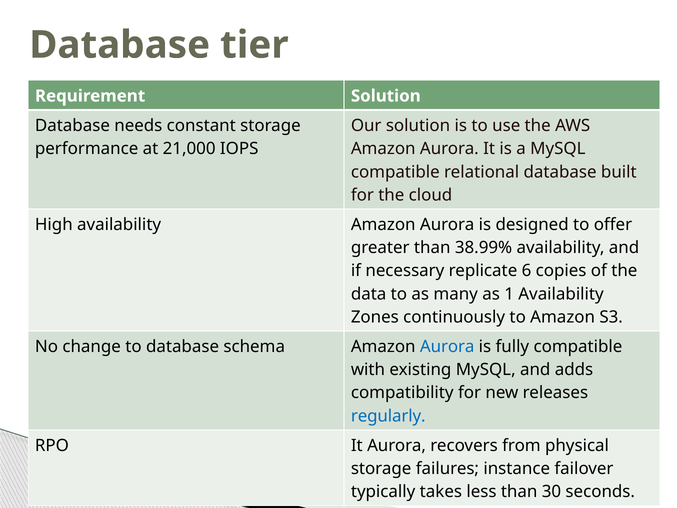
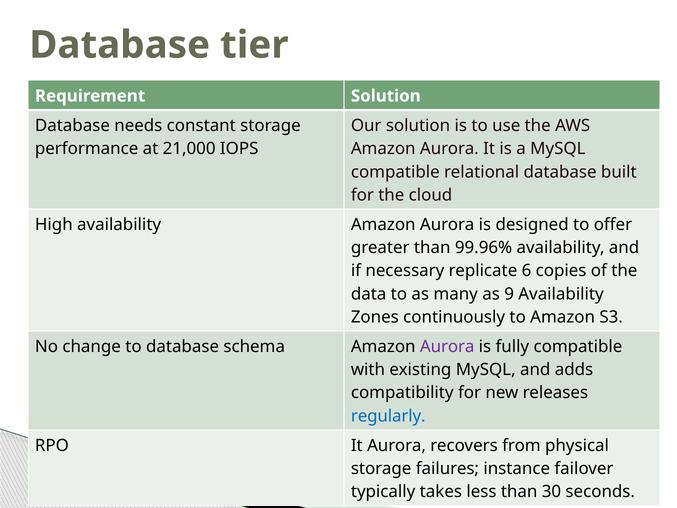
38.99%: 38.99% -> 99.96% (484, 248)
1: 1 -> 9 (509, 294)
Aurora colour: blue -> purple (447, 347)
